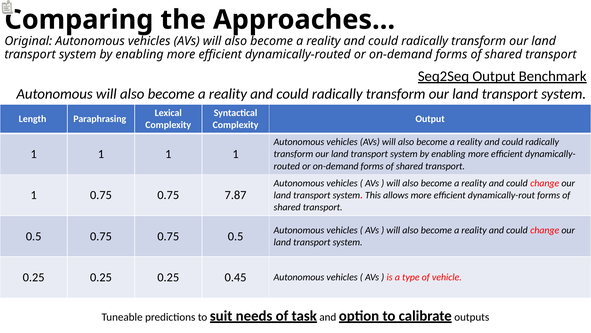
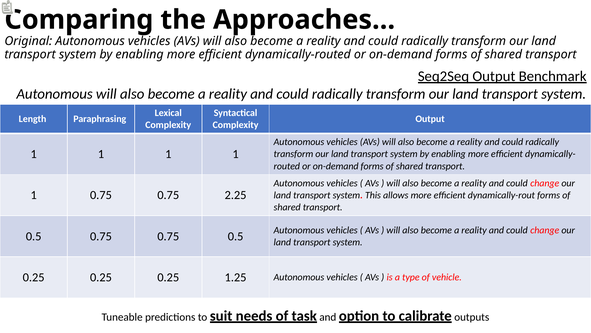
7.87: 7.87 -> 2.25 (236, 195)
0.45: 0.45 -> 1.25 (236, 277)
